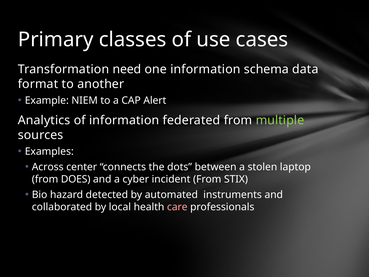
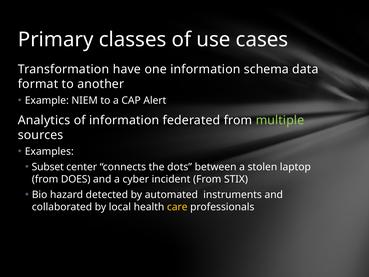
need: need -> have (127, 69)
Across: Across -> Subset (48, 167)
care colour: pink -> yellow (177, 207)
